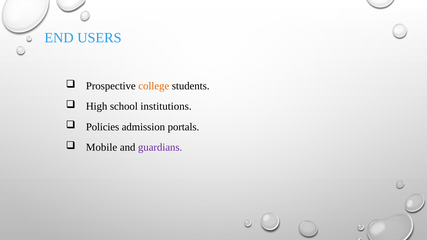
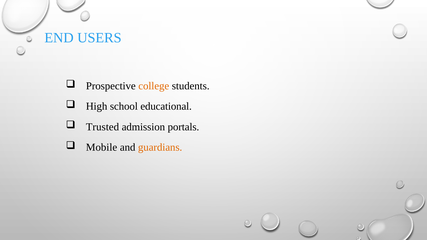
institutions: institutions -> educational (166, 106)
Policies: Policies -> Trusted (102, 127)
guardians colour: purple -> orange (160, 147)
